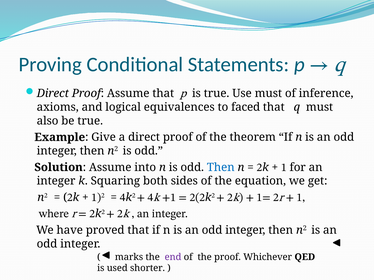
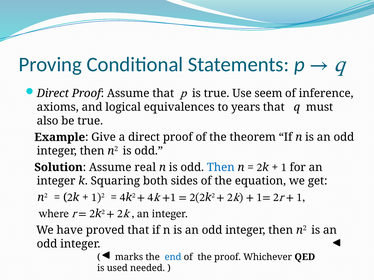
Use must: must -> seem (268, 94)
faced: faced -> years (246, 107)
into: into -> real (145, 168)
end colour: purple -> blue (173, 257)
shorter: shorter -> needed (148, 269)
